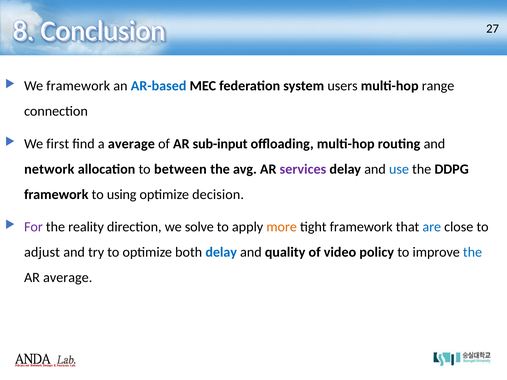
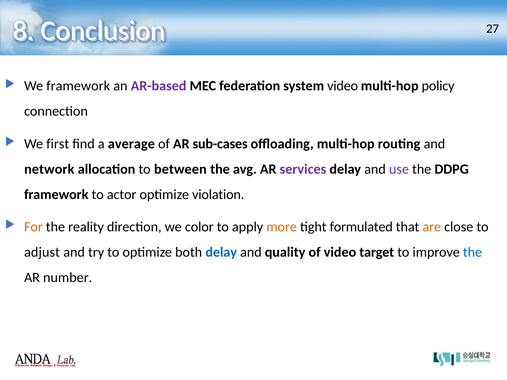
AR-based colour: blue -> purple (159, 86)
system users: users -> video (343, 86)
range: range -> policy (438, 86)
sub-input: sub-input -> sub-cases (220, 144)
use colour: blue -> purple (399, 169)
using: using -> actor (122, 195)
decision: decision -> violation (218, 195)
For colour: purple -> orange (33, 227)
solve: solve -> color (199, 227)
tight framework: framework -> formulated (361, 227)
are colour: blue -> orange (432, 227)
policy: policy -> target (377, 252)
AR average: average -> number (68, 278)
